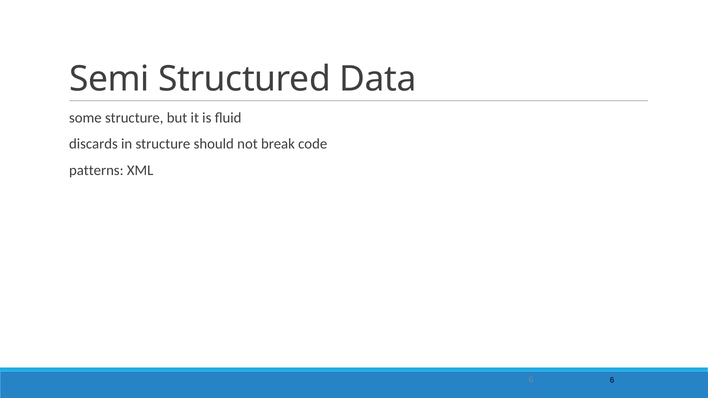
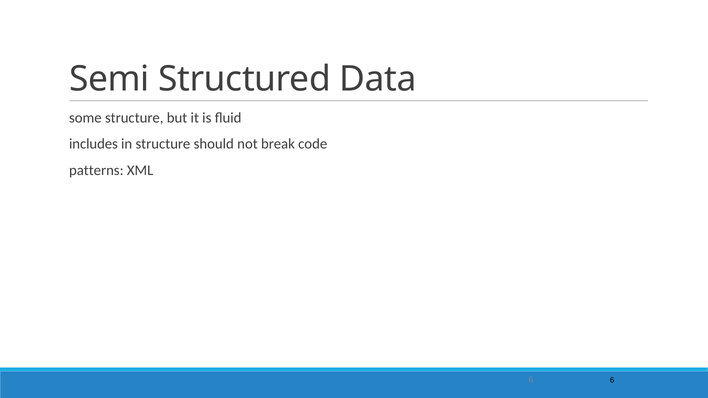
discards: discards -> includes (93, 144)
